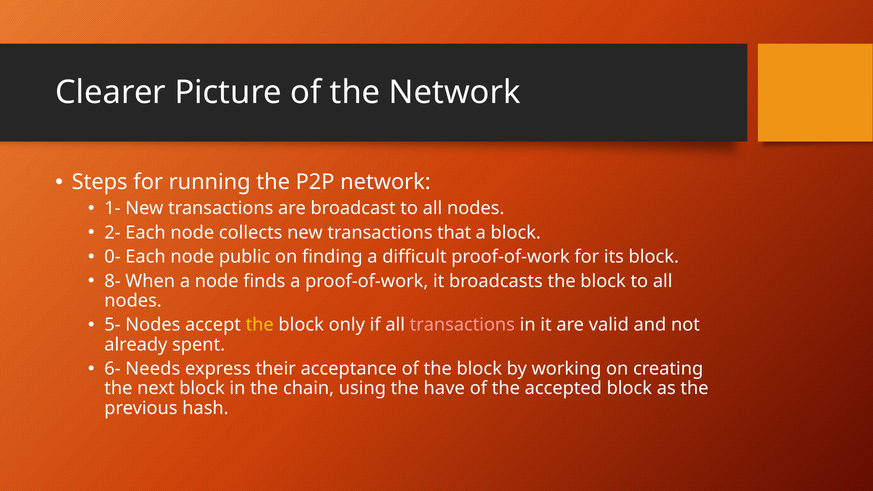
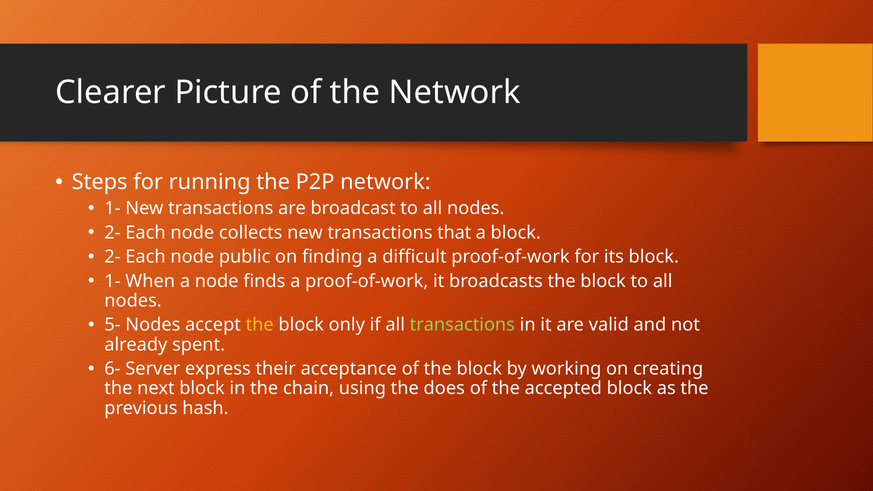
0-: 0- -> 2- (112, 257)
8-: 8- -> 1- (112, 281)
transactions colour: pink -> light green (462, 325)
Needs: Needs -> Server (153, 369)
have: have -> does (444, 388)
